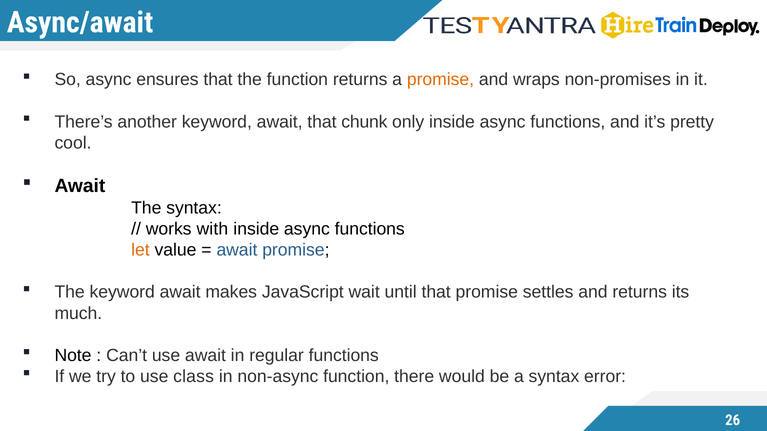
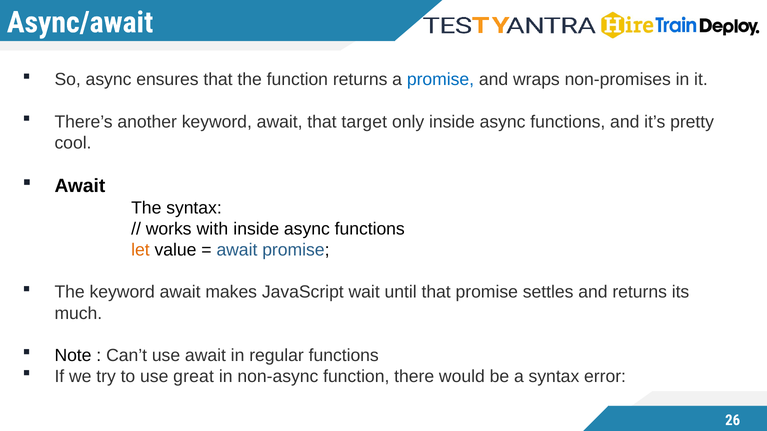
promise colour: orange -> blue (440, 80)
chunk: chunk -> target (364, 122)
class: class -> great (194, 377)
